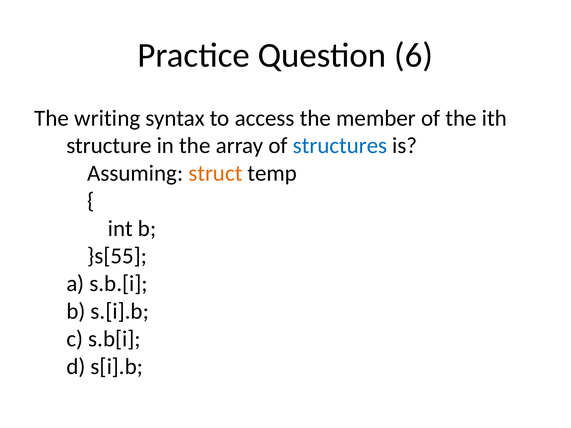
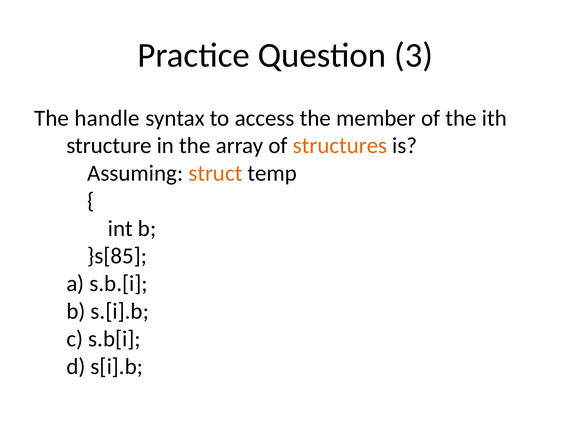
6: 6 -> 3 (414, 55)
writing: writing -> handle (107, 118)
structures colour: blue -> orange (340, 146)
}s[55: }s[55 -> }s[85 (117, 256)
